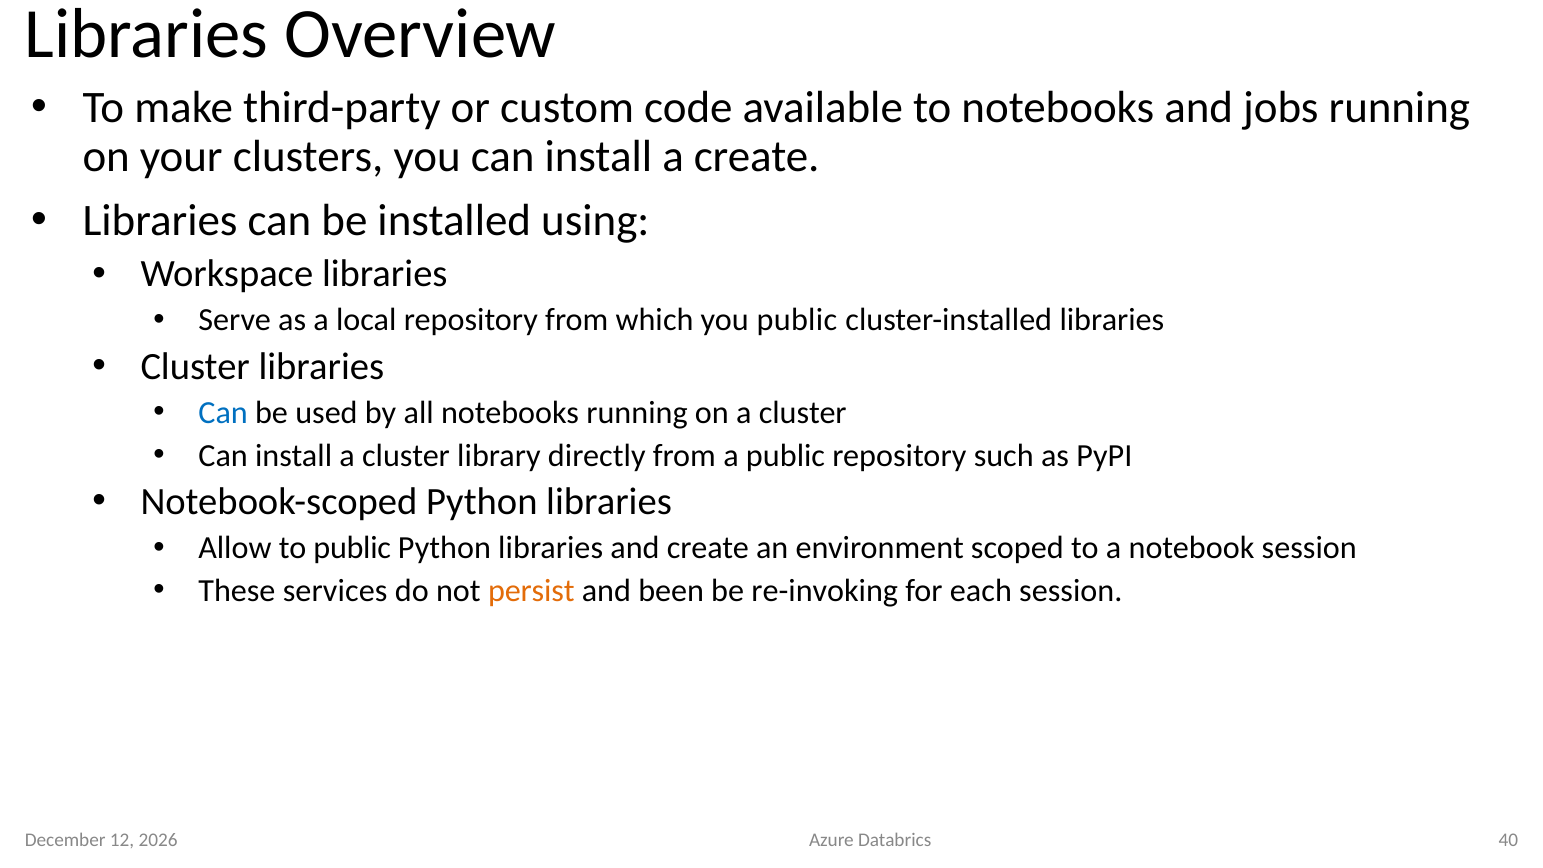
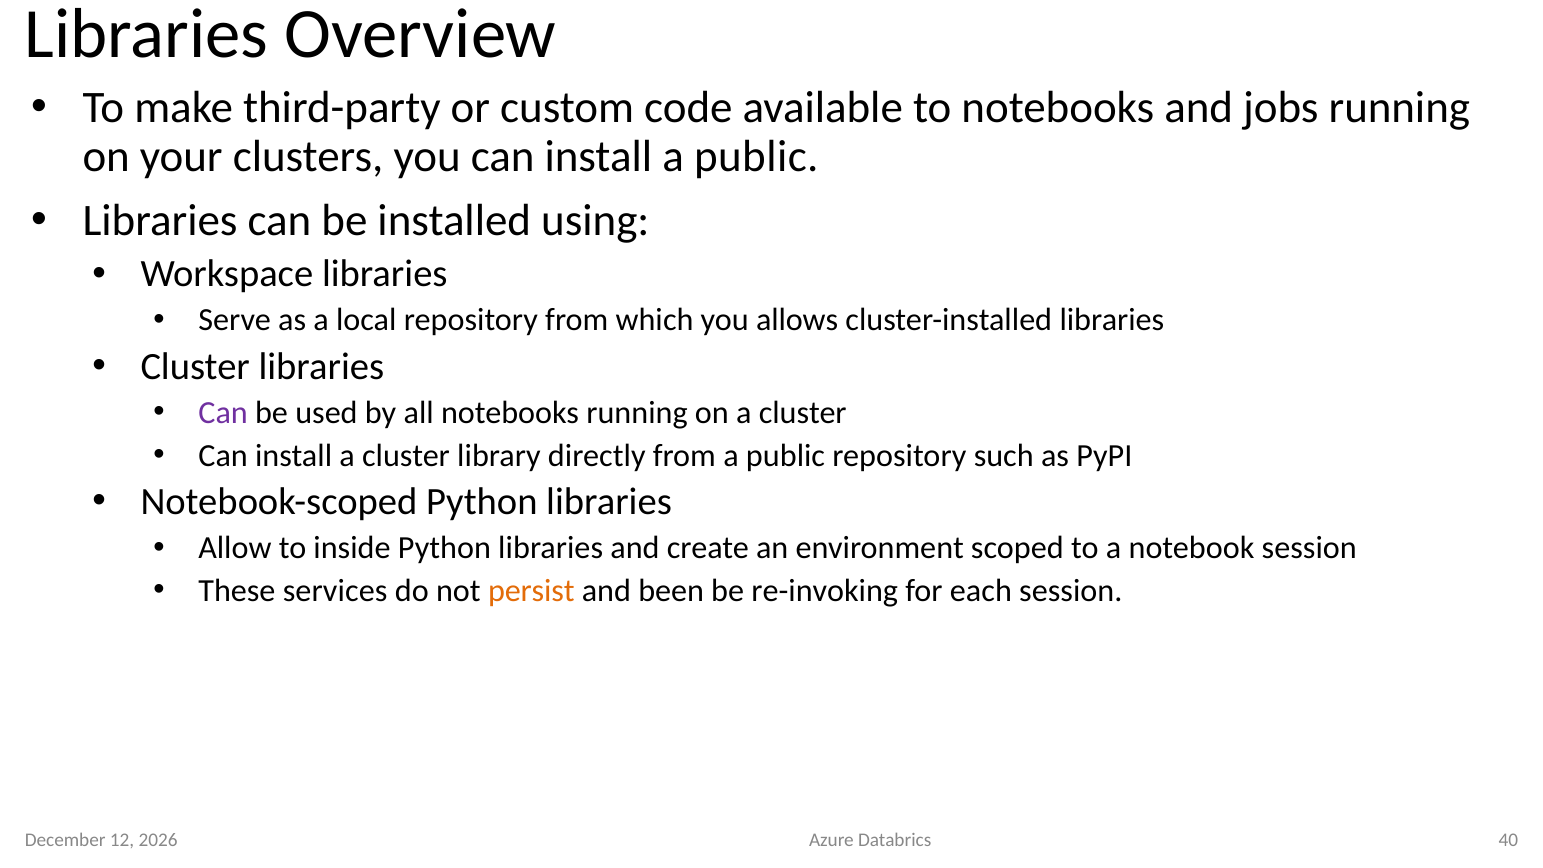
install a create: create -> public (756, 156)
you public: public -> allows (797, 320)
Can colour: blue -> purple (223, 413)
to public: public -> inside (352, 548)
